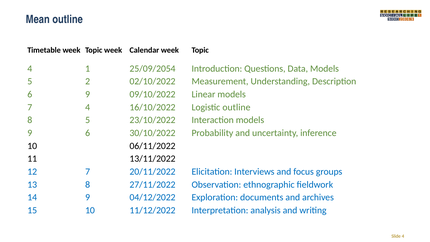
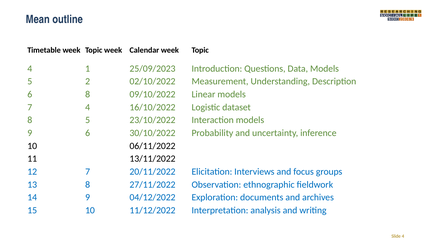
25/09/2054: 25/09/2054 -> 25/09/2023 (153, 68)
6 9: 9 -> 8 (88, 94)
Logistic outline: outline -> dataset (237, 107)
